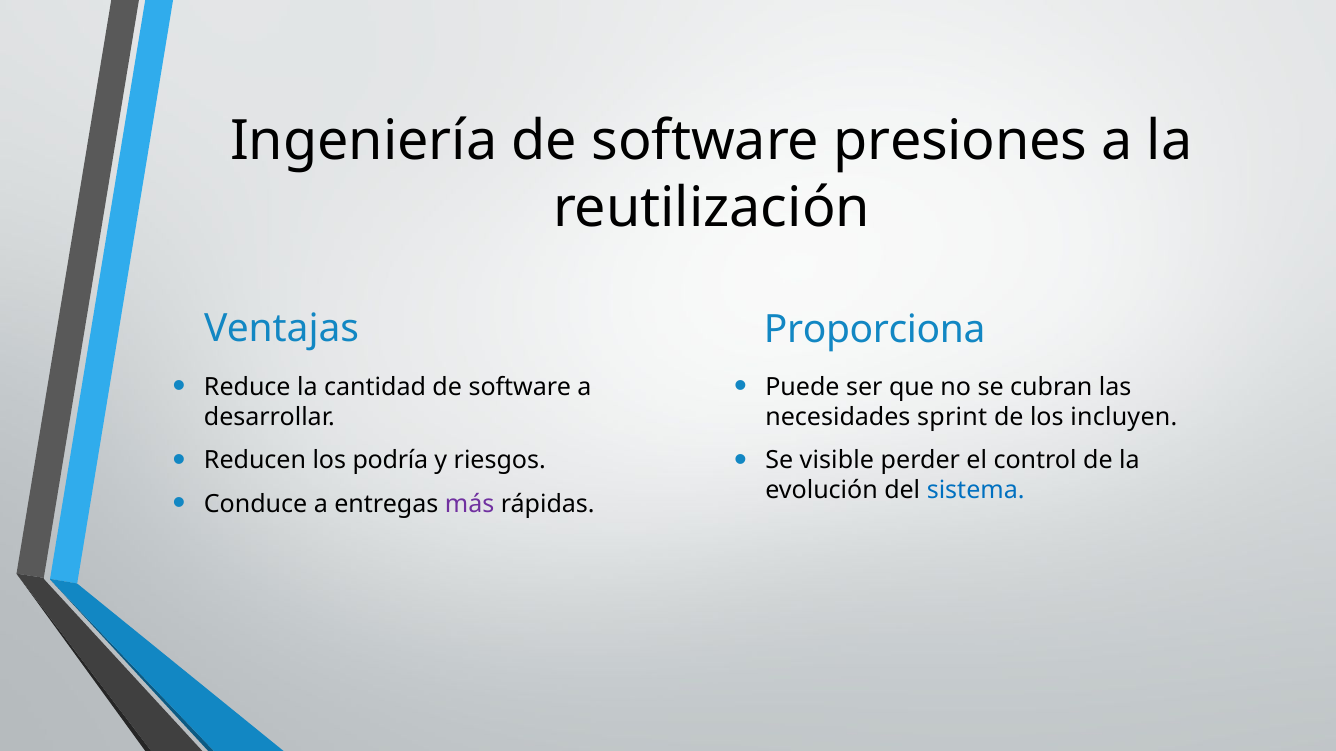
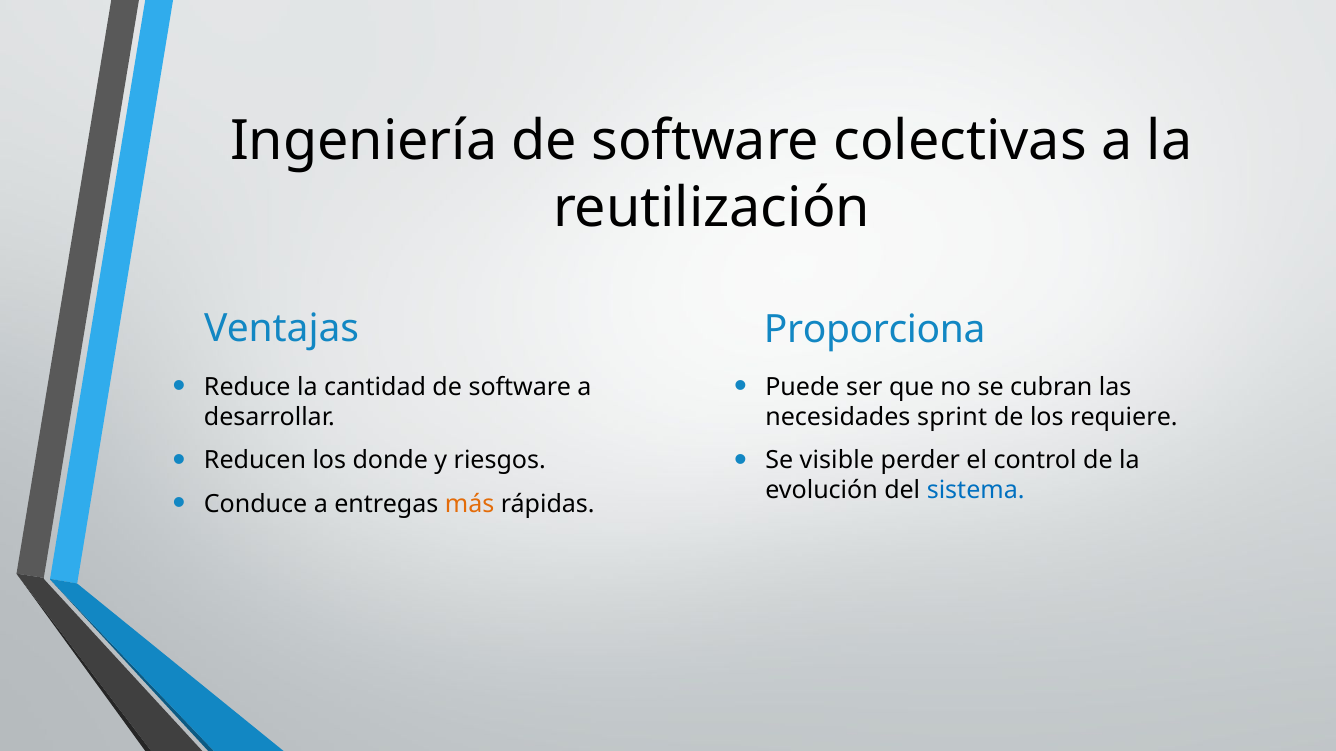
presiones: presiones -> colectivas (960, 142)
incluyen: incluyen -> requiere (1124, 417)
podría: podría -> donde (390, 461)
más colour: purple -> orange (470, 504)
